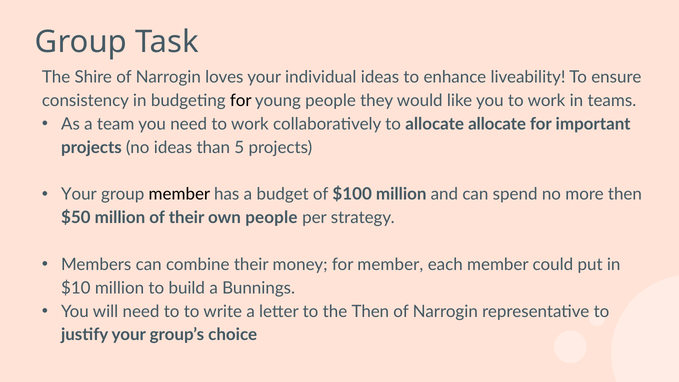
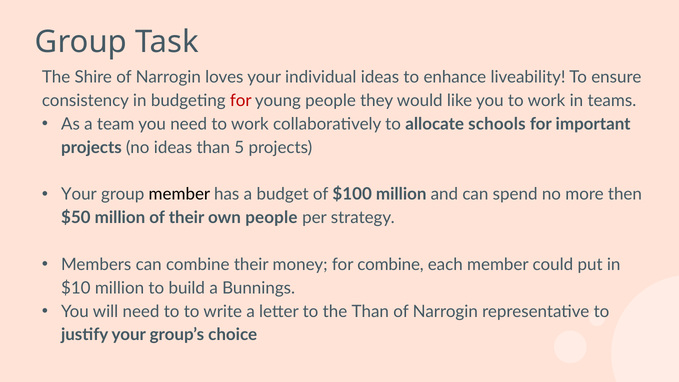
for colour: black -> red (241, 101)
allocate allocate: allocate -> schools (497, 124)
for member: member -> combine (390, 265)
the Then: Then -> Than (370, 311)
